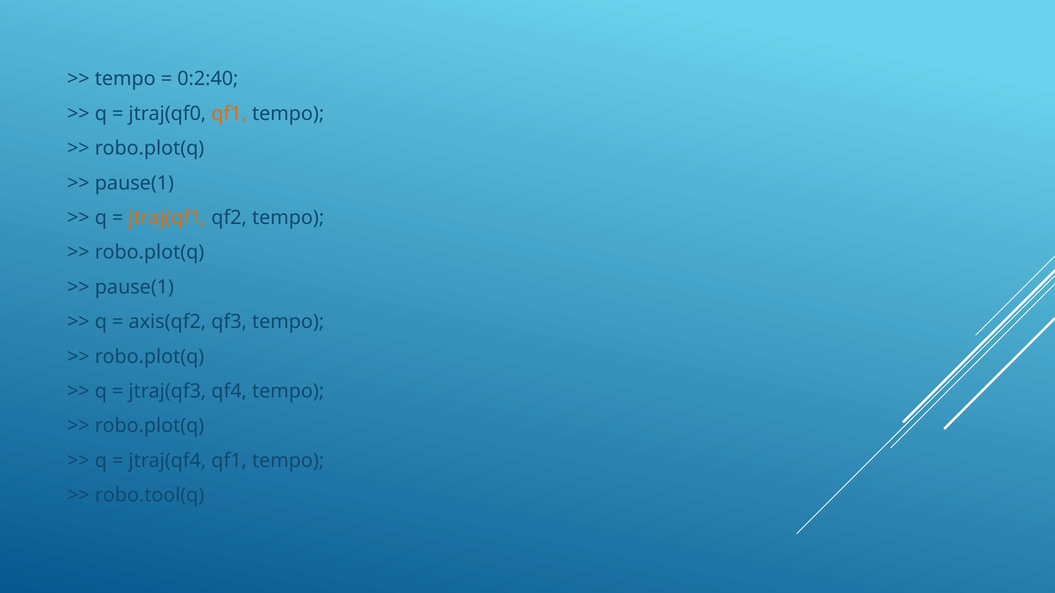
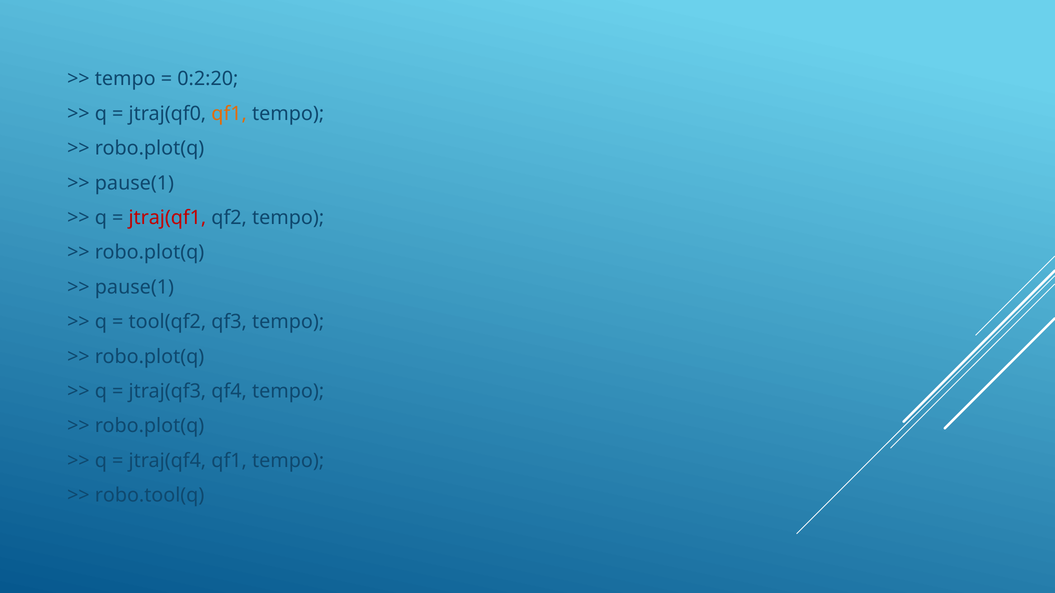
0:2:40: 0:2:40 -> 0:2:20 (208, 79)
jtraj(qf1 colour: orange -> red (167, 218)
axis(qf2: axis(qf2 -> tool(qf2 (167, 322)
